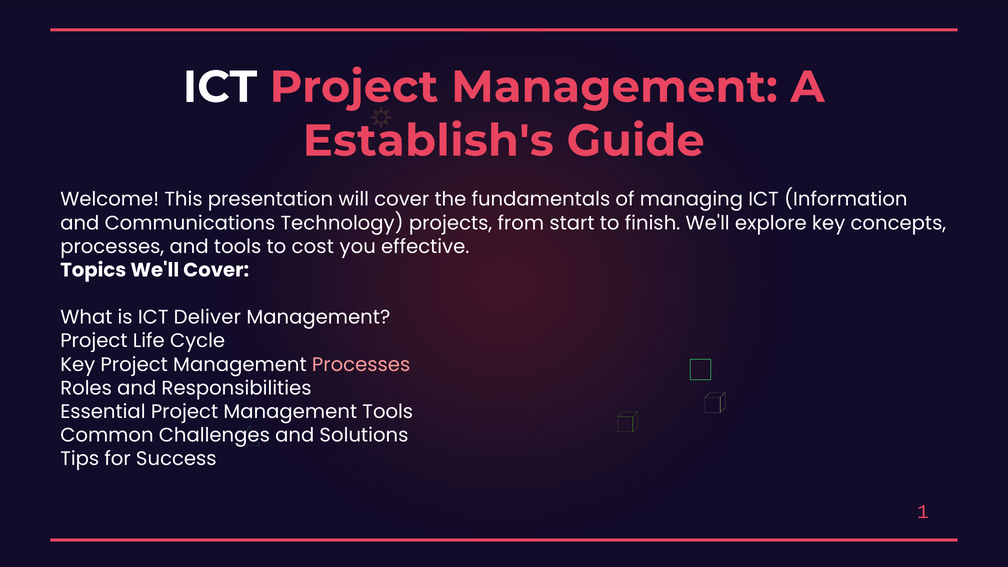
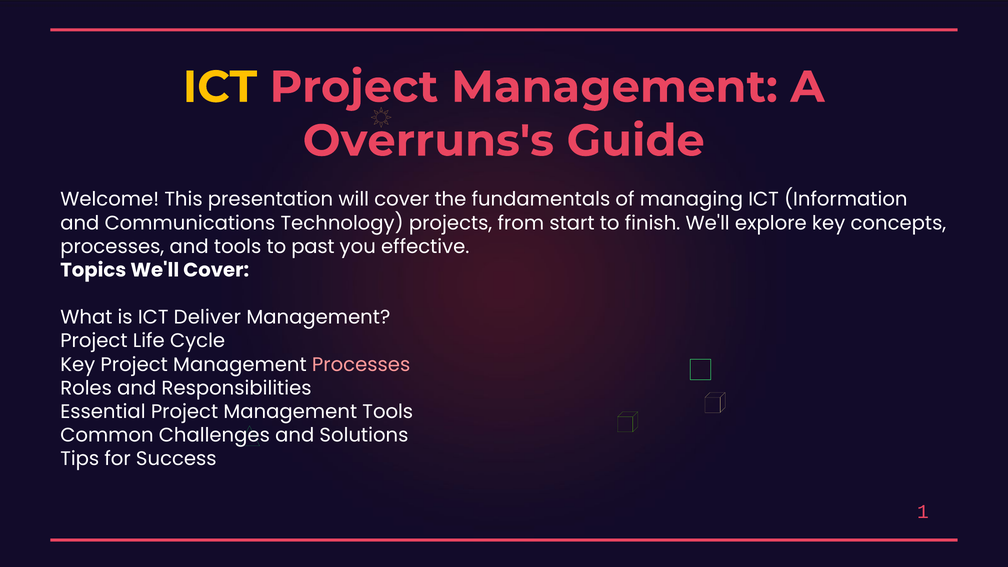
ICT colour: white -> yellow (220, 87)
Establish's: Establish's -> Overruns's (428, 141)
cost: cost -> past (313, 247)
